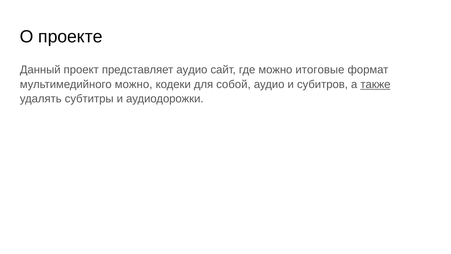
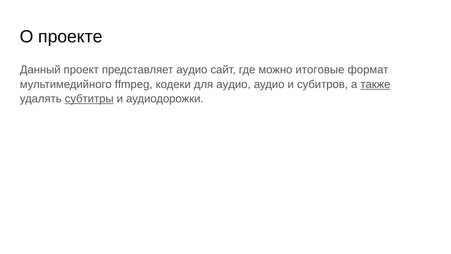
мультимедийного можно: можно -> ffmpeg (134, 84)
для собой: собой -> аудио (234, 84)
субтитры underline: none -> present (89, 99)
